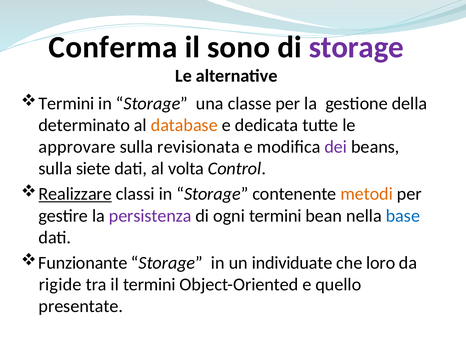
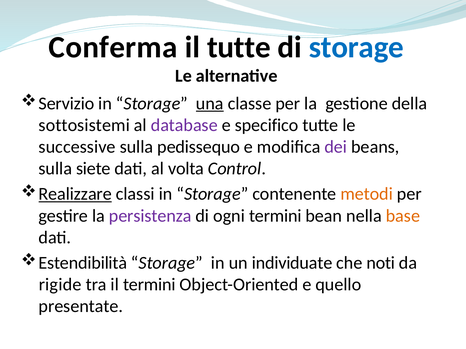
il sono: sono -> tutte (239, 47)
storage colour: purple -> blue (356, 47)
Termini: Termini -> Servizio (66, 104)
una underline: none -> present (210, 104)
determinato: determinato -> sottosistemi (84, 125)
database colour: orange -> purple (184, 125)
dedicata: dedicata -> specifico (267, 125)
approvare: approvare -> successive (77, 147)
revisionata: revisionata -> pedissequo (199, 147)
base colour: blue -> orange (403, 216)
Funzionante: Funzionante -> Estendibilità (83, 263)
loro: loro -> noti (381, 263)
